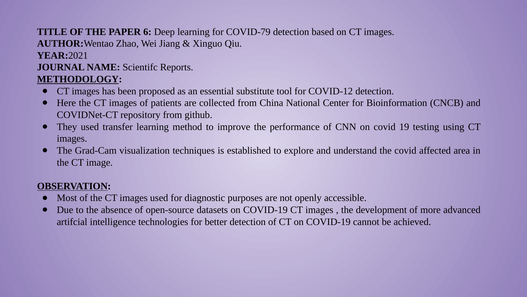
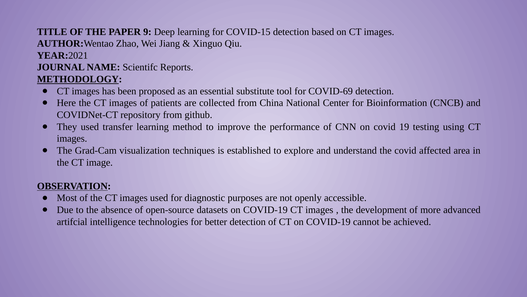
6: 6 -> 9 (147, 32)
COVID‐79: COVID‐79 -> COVID‐15 (248, 32)
COVID-12: COVID-12 -> COVID-69 (331, 91)
